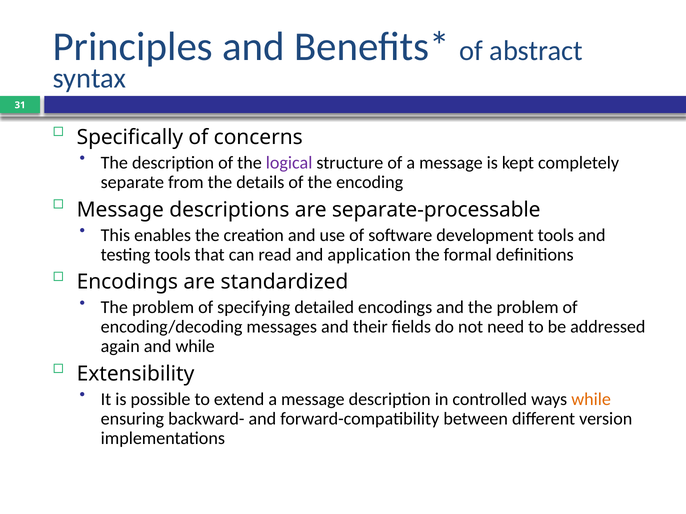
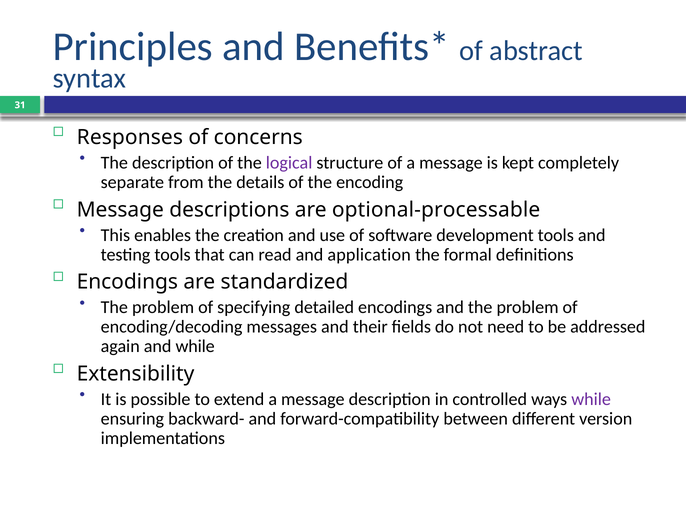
Specifically: Specifically -> Responses (130, 137)
separate-processable: separate-processable -> optional-processable (436, 210)
while colour: orange -> purple (591, 400)
